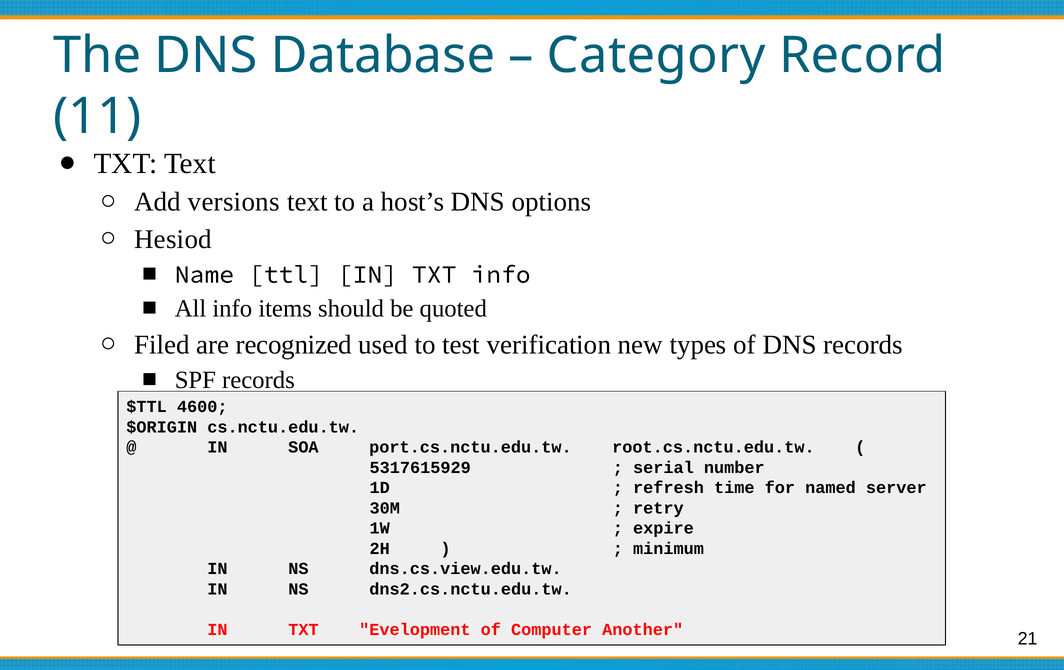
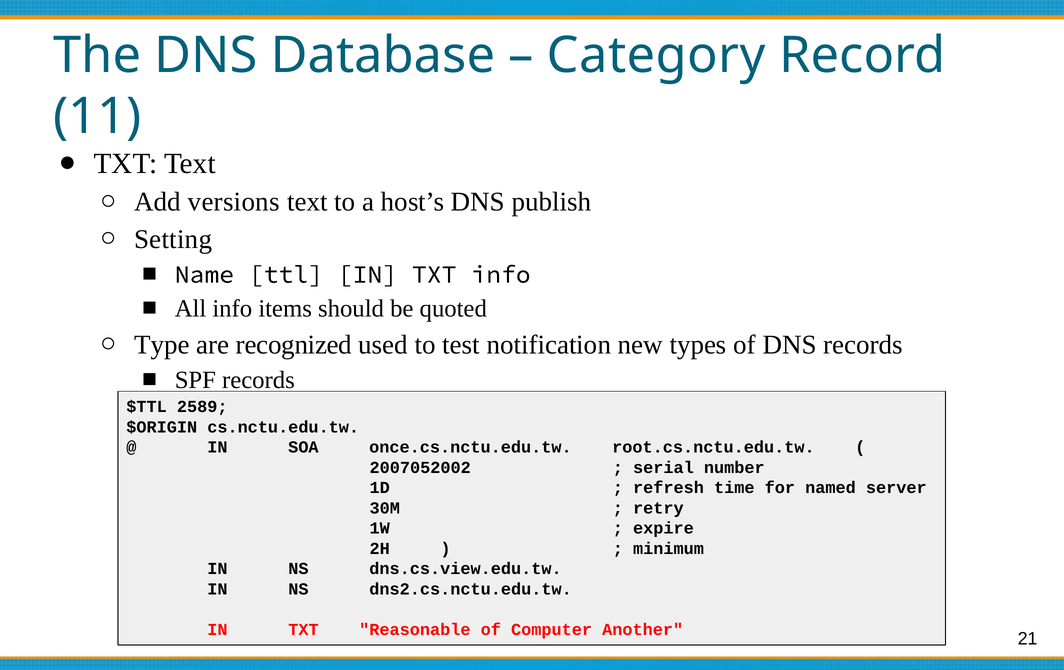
options: options -> publish (551, 202)
Hesiod: Hesiod -> Setting (173, 239)
Filed: Filed -> Type (162, 345)
verification: verification -> notification (549, 345)
4600: 4600 -> 2589 (202, 407)
port.cs.nctu.edu.tw: port.cs.nctu.edu.tw -> once.cs.nctu.edu.tw (470, 447)
5317615929: 5317615929 -> 2007052002 (420, 468)
Evelopment: Evelopment -> Reasonable (415, 630)
